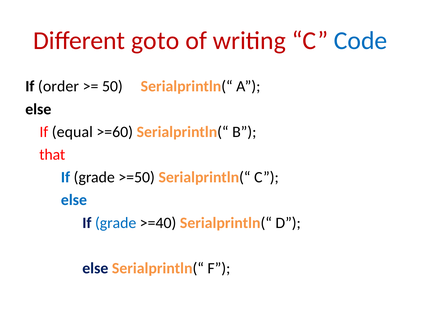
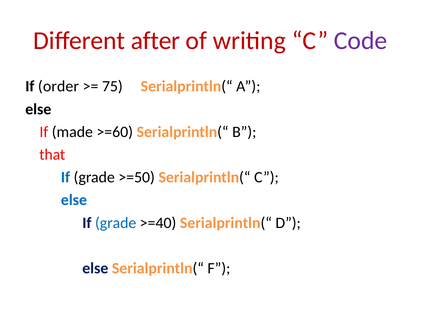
goto: goto -> after (155, 41)
Code colour: blue -> purple (361, 41)
50: 50 -> 75 (112, 86)
equal: equal -> made (72, 132)
